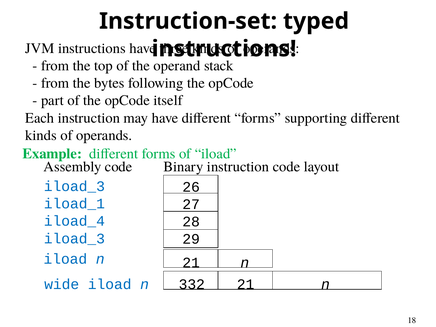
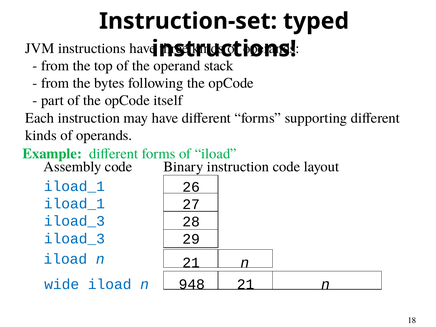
iload_3: iload_3 -> iload_1 (74, 186)
iload_4: iload_4 -> iload_3 (74, 221)
332: 332 -> 948 (192, 284)
